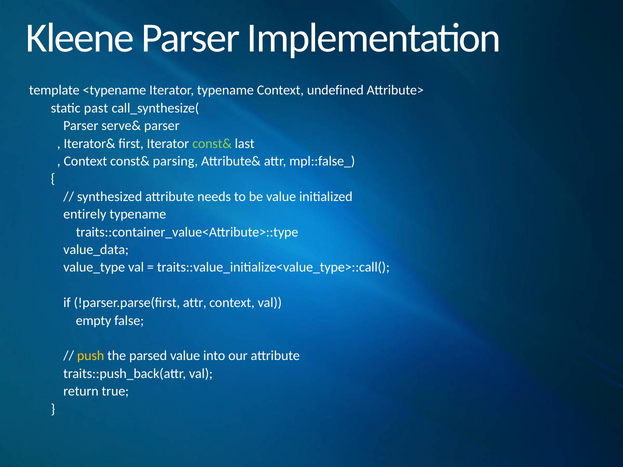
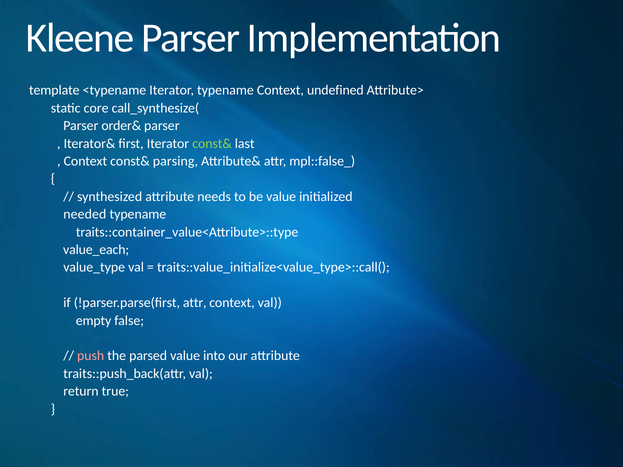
past: past -> core (96, 108)
serve&: serve& -> order& (121, 126)
entirely: entirely -> needed (85, 214)
value_data: value_data -> value_each (96, 250)
push colour: yellow -> pink (91, 356)
